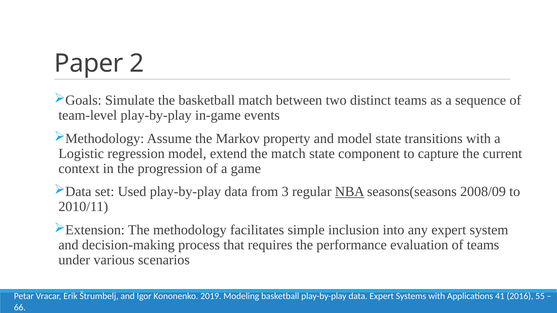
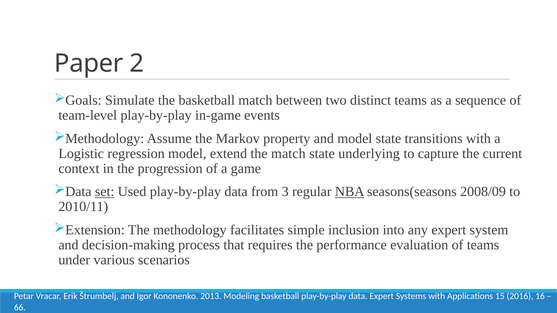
component: component -> underlying (369, 154)
set underline: none -> present (105, 192)
2019: 2019 -> 2013 (211, 296)
41: 41 -> 15 (500, 296)
55: 55 -> 16 (540, 296)
